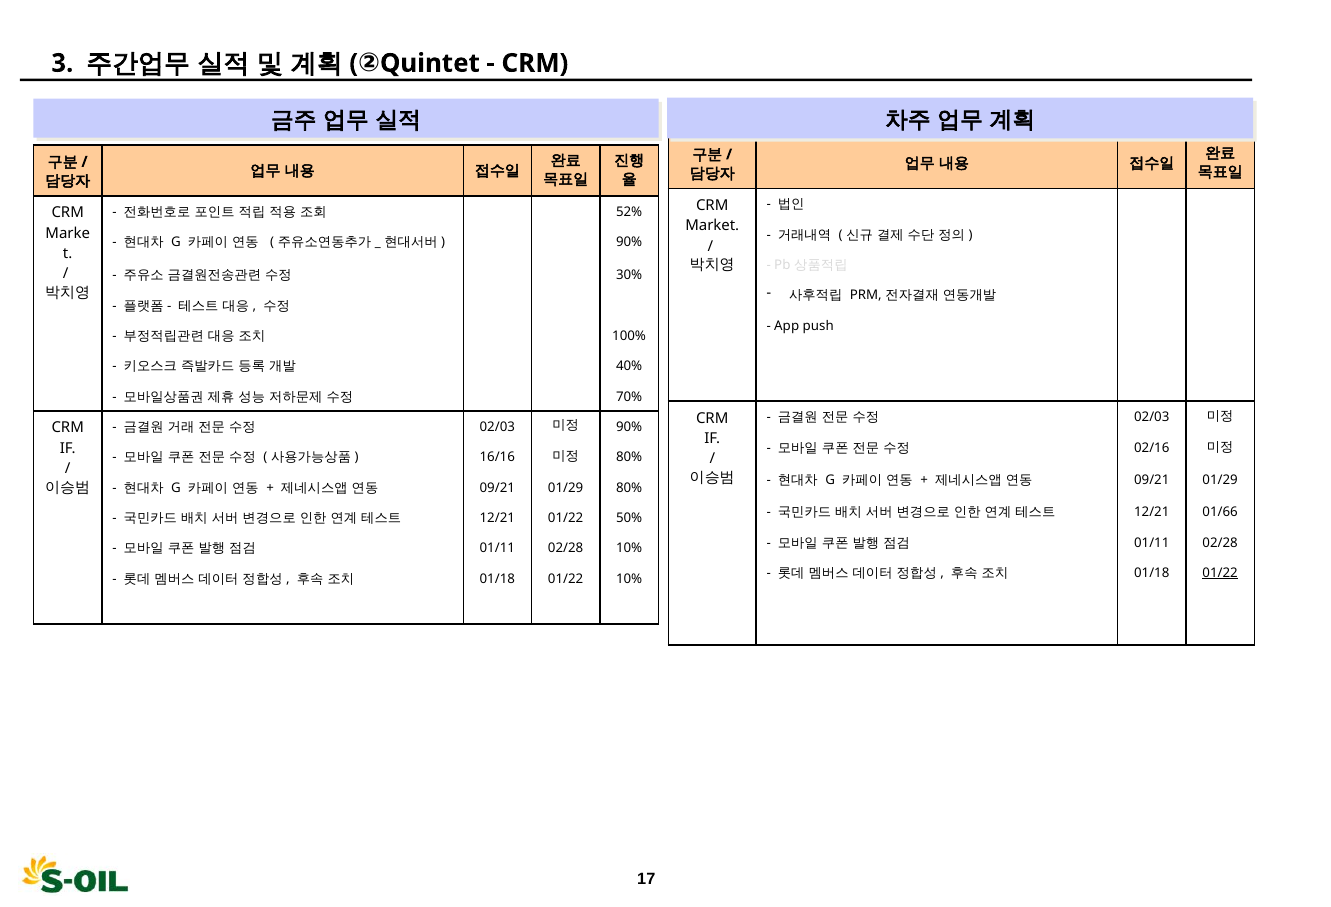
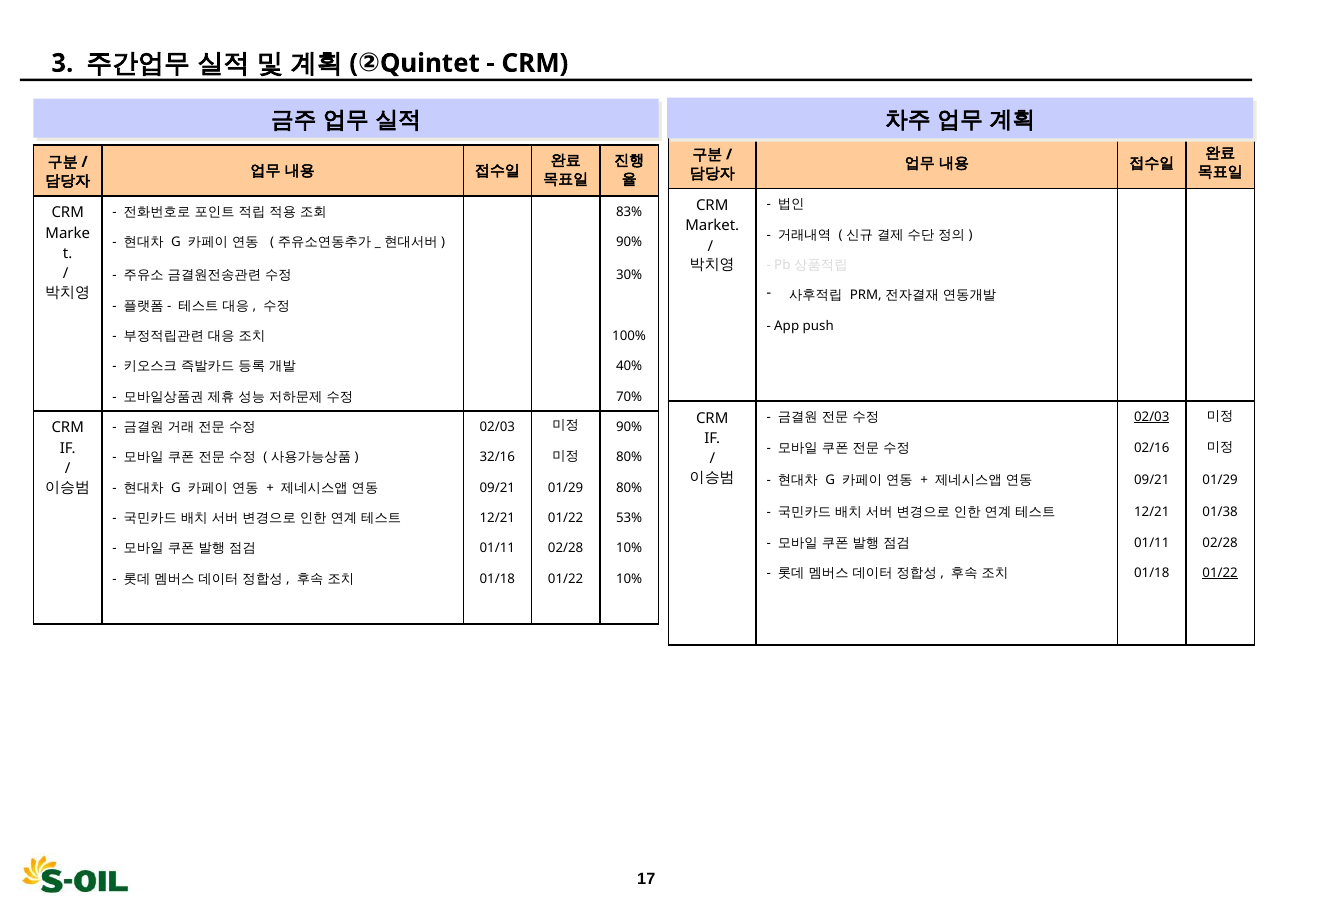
52%: 52% -> 83% (629, 212)
02/03 underline: none -> present (1152, 417)
16/16: 16/16 -> 32/16 (497, 457)
01/66: 01/66 -> 01/38 (1220, 512)
50%: 50% -> 53% (629, 518)
